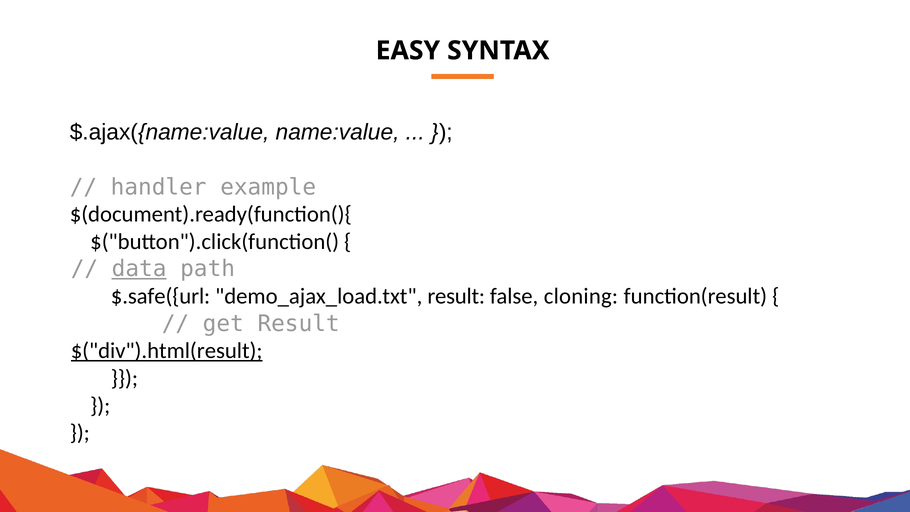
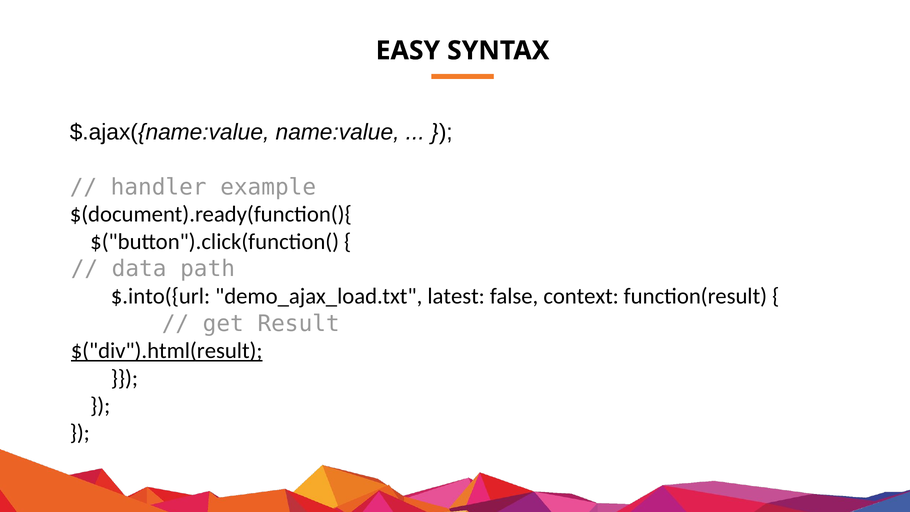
data underline: present -> none (139, 269)
$.safe({url: $.safe({url -> $.into({url (160, 296)
demo_ajax_load.txt result: result -> latest (456, 296)
cloning: cloning -> context (581, 296)
